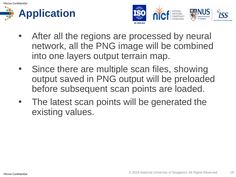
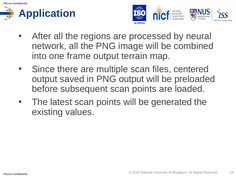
layers: layers -> frame (79, 56)
showing: showing -> centered (191, 69)
